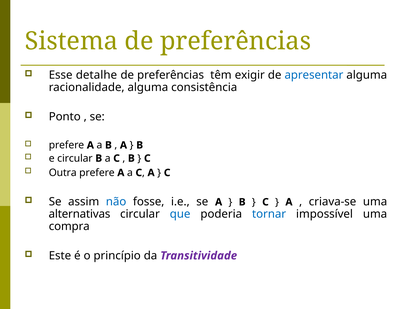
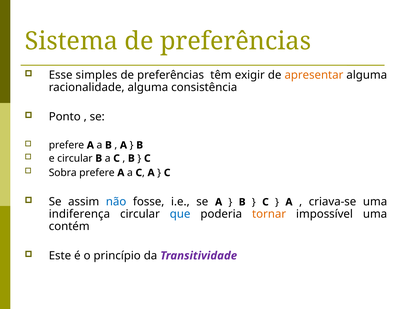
detalhe: detalhe -> simples (96, 75)
apresentar colour: blue -> orange (314, 75)
Outra: Outra -> Sobra (63, 173)
alternativas: alternativas -> indiferença (79, 214)
tornar colour: blue -> orange (269, 214)
compra: compra -> contém (69, 226)
